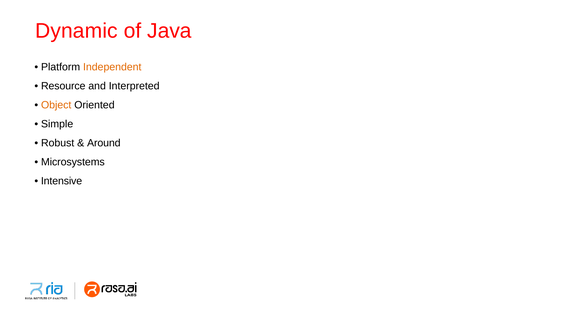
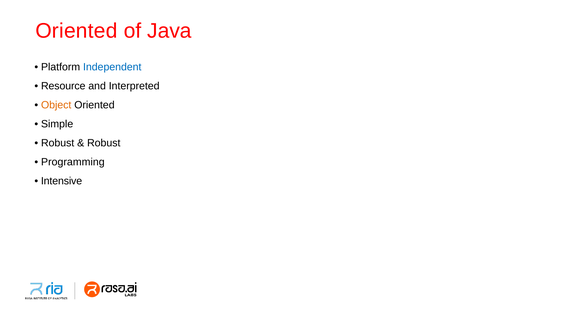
Dynamic: Dynamic -> Oriented (76, 31)
Independent colour: orange -> blue (112, 67)
Around: Around -> Robust (104, 143)
Microsystems: Microsystems -> Programming (73, 162)
